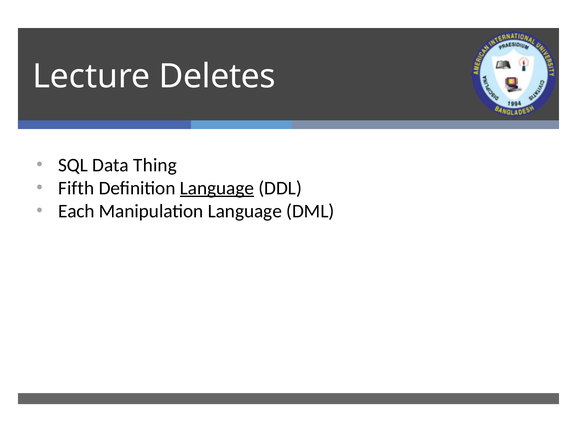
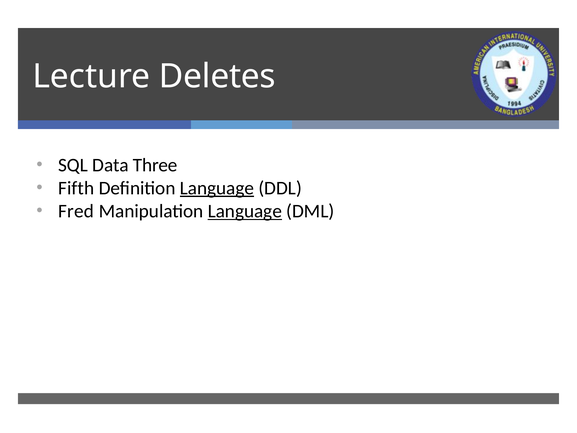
Thing: Thing -> Three (155, 165)
Each: Each -> Fred (76, 211)
Language underline: none -> present (245, 211)
